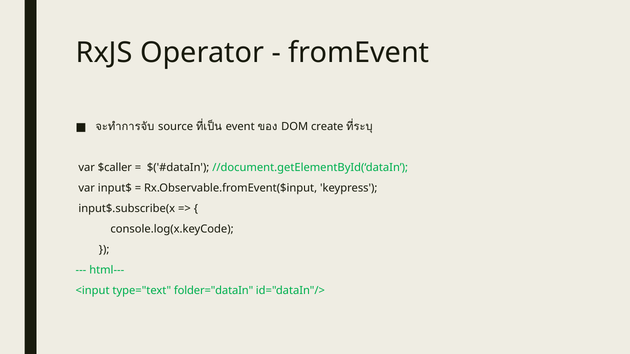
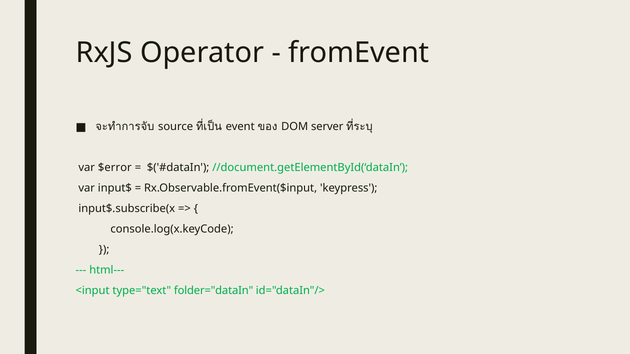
create: create -> server (327, 127)
$caller: $caller -> $error (115, 168)
